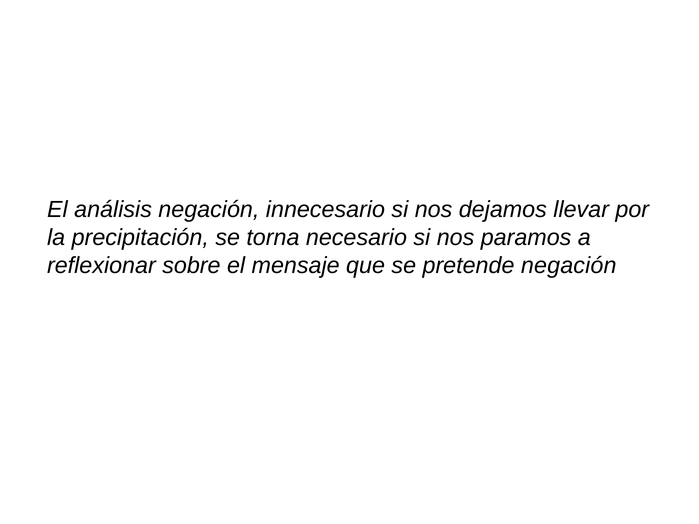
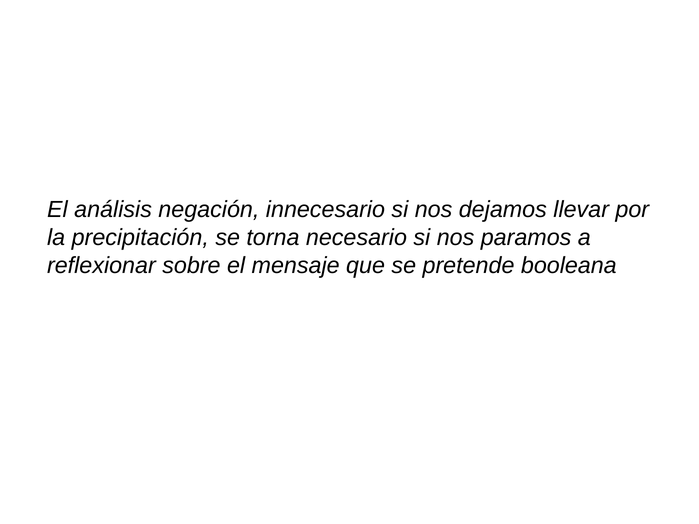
pretende negación: negación -> booleana (569, 265)
